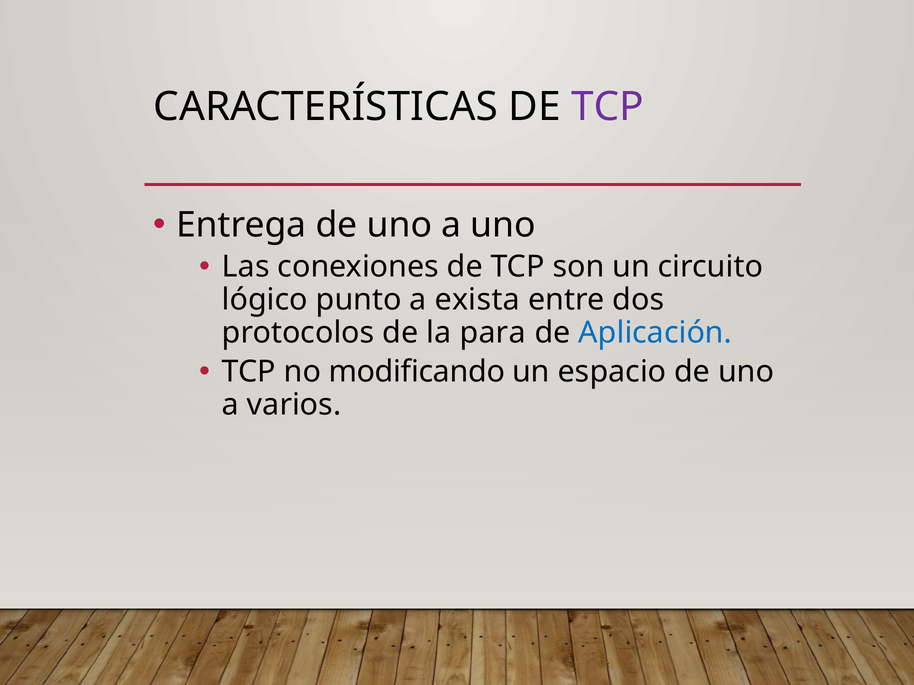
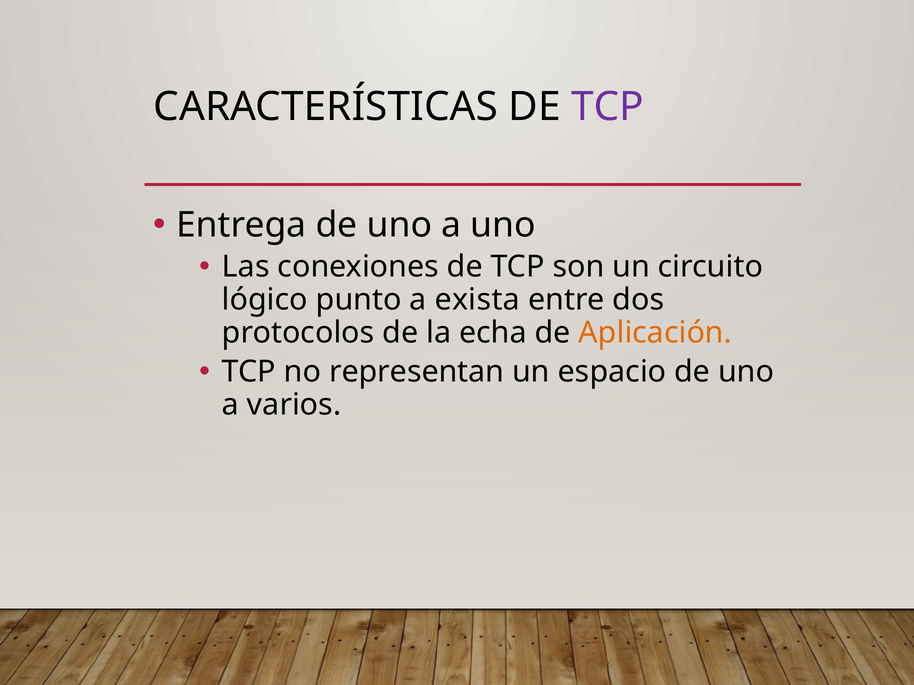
para: para -> echa (493, 333)
Aplicación colour: blue -> orange (655, 333)
modificando: modificando -> representan (417, 372)
